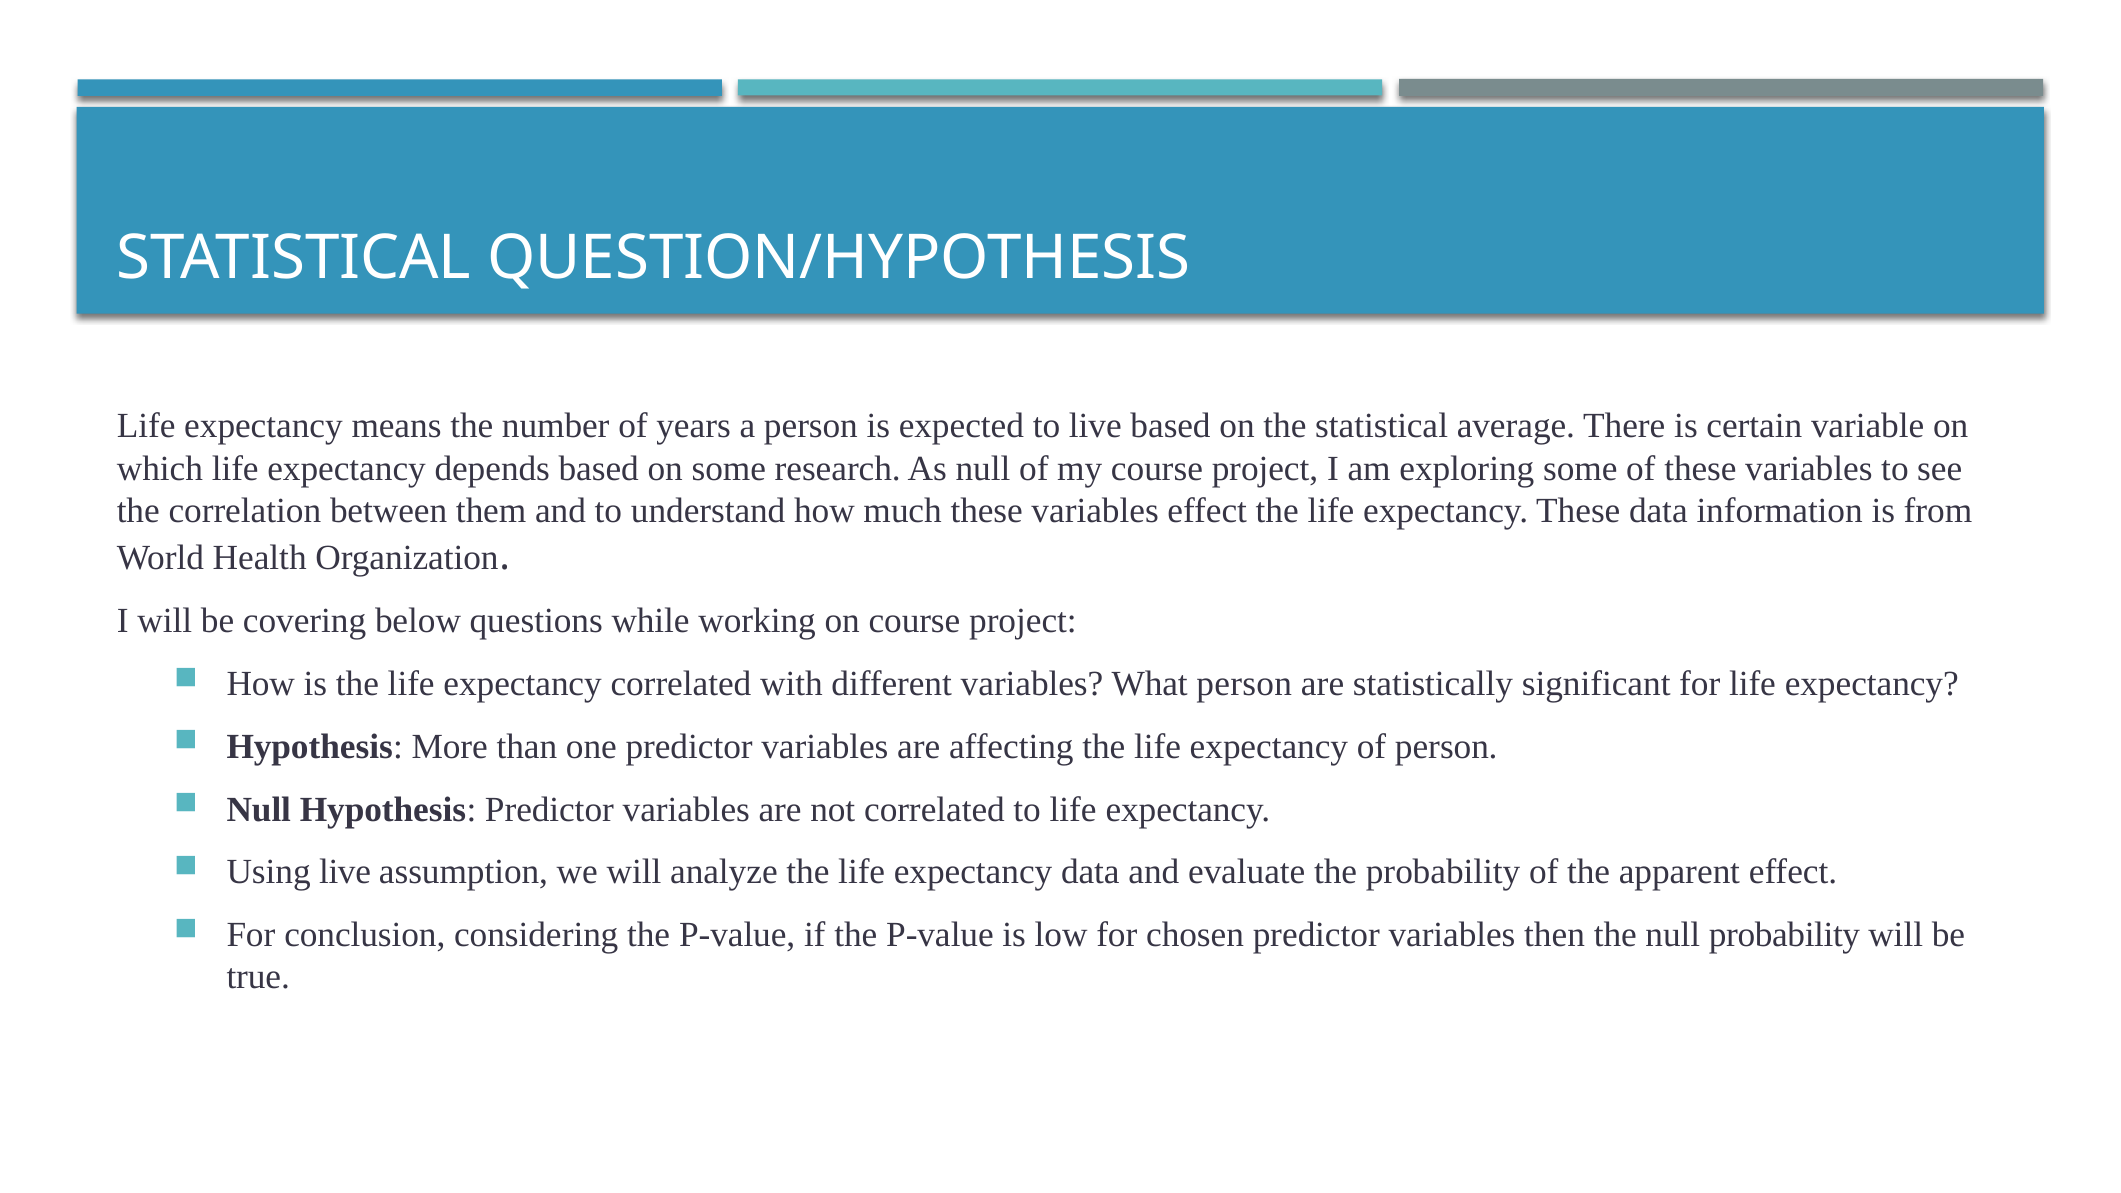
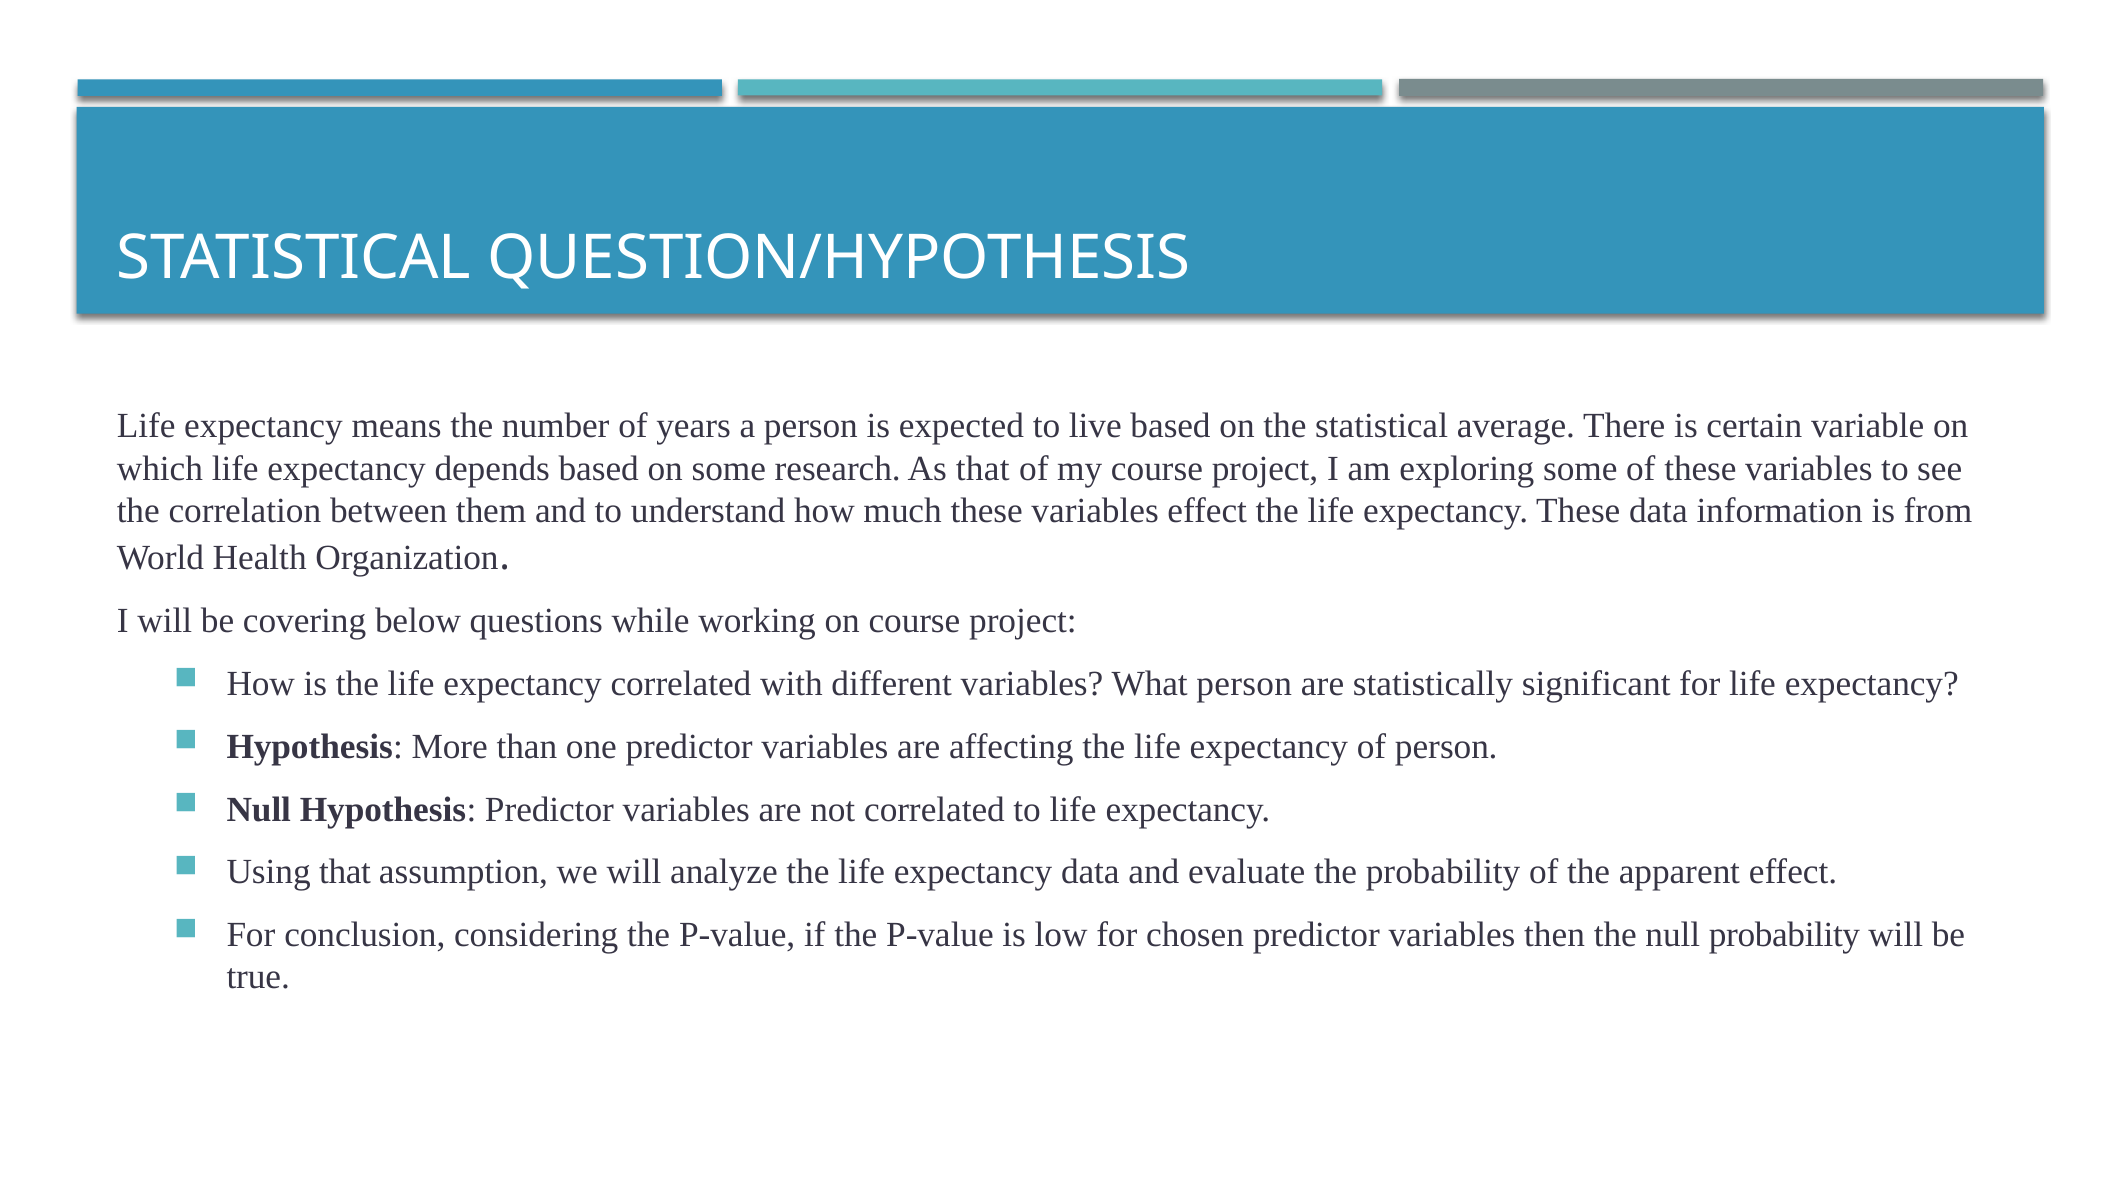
As null: null -> that (983, 469)
Using live: live -> that (345, 872)
